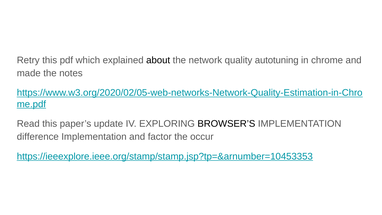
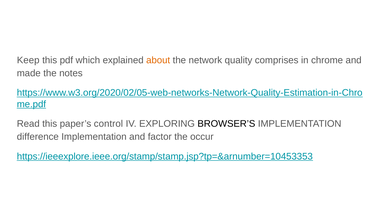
Retry: Retry -> Keep (28, 60)
about colour: black -> orange (158, 60)
autotuning: autotuning -> comprises (277, 60)
update: update -> control (108, 124)
